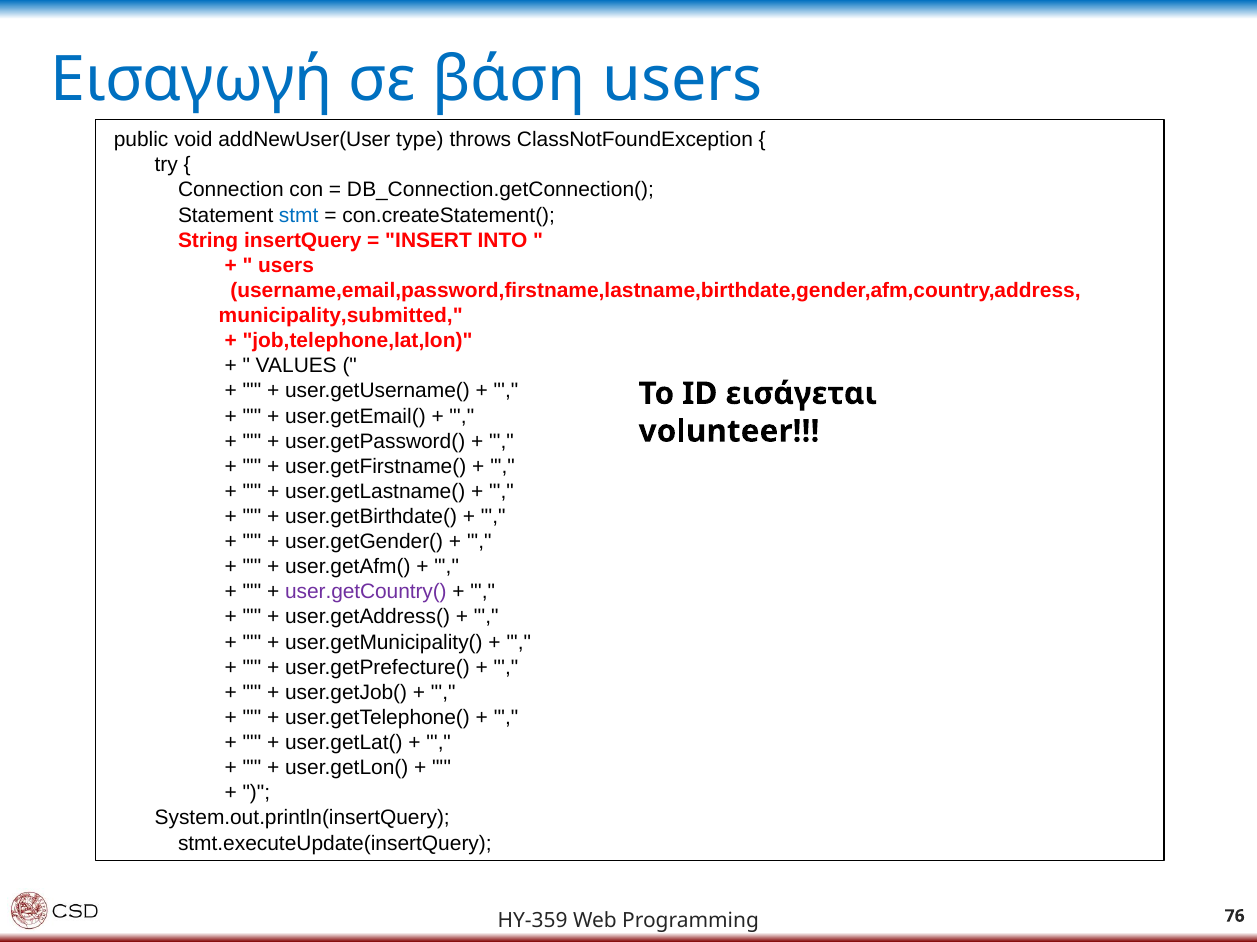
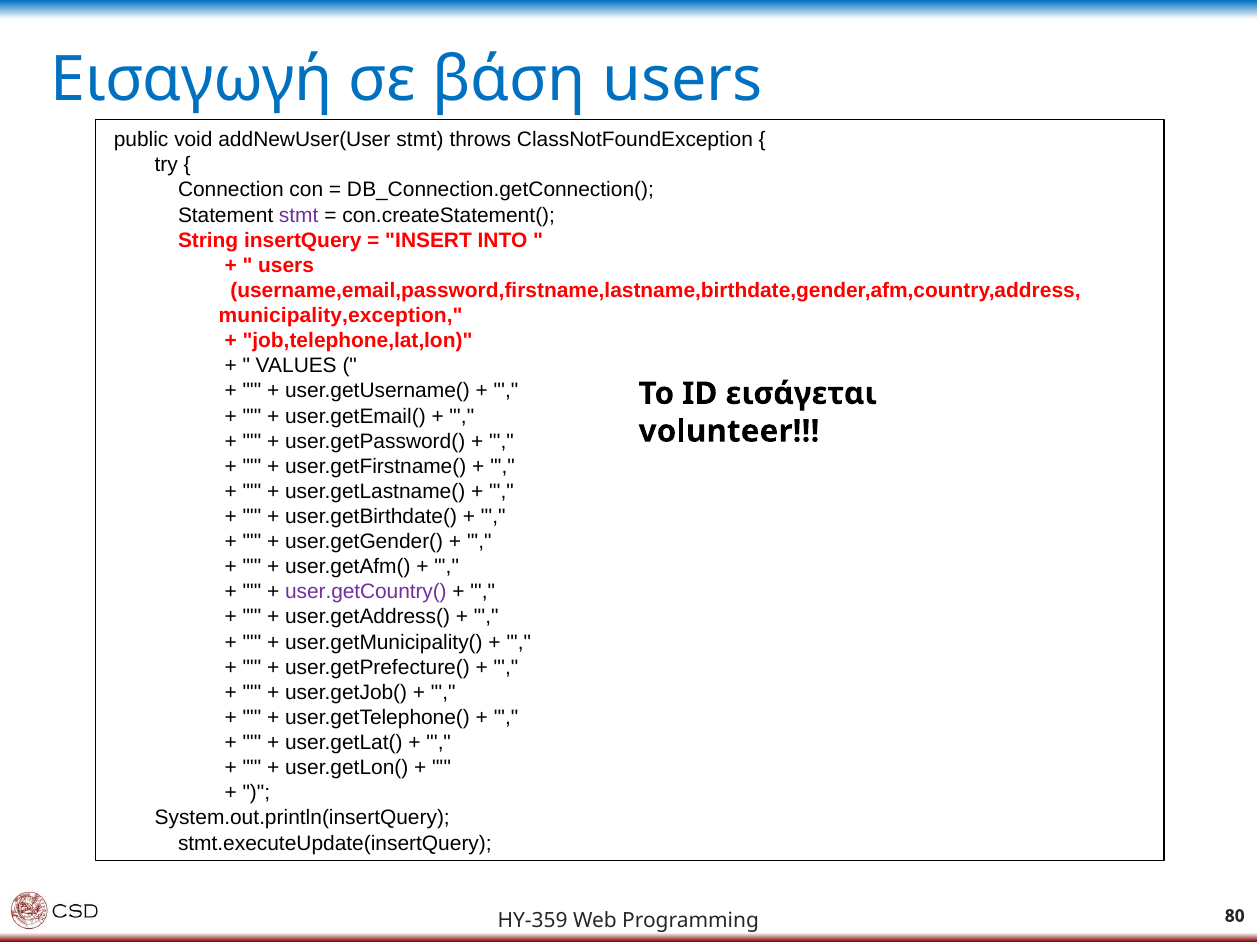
addNewUser(User type: type -> stmt (420, 140)
stmt colour: blue -> purple (299, 215)
municipality,submitted: municipality,submitted -> municipality,exception (341, 316)
76: 76 -> 80 (1235, 917)
